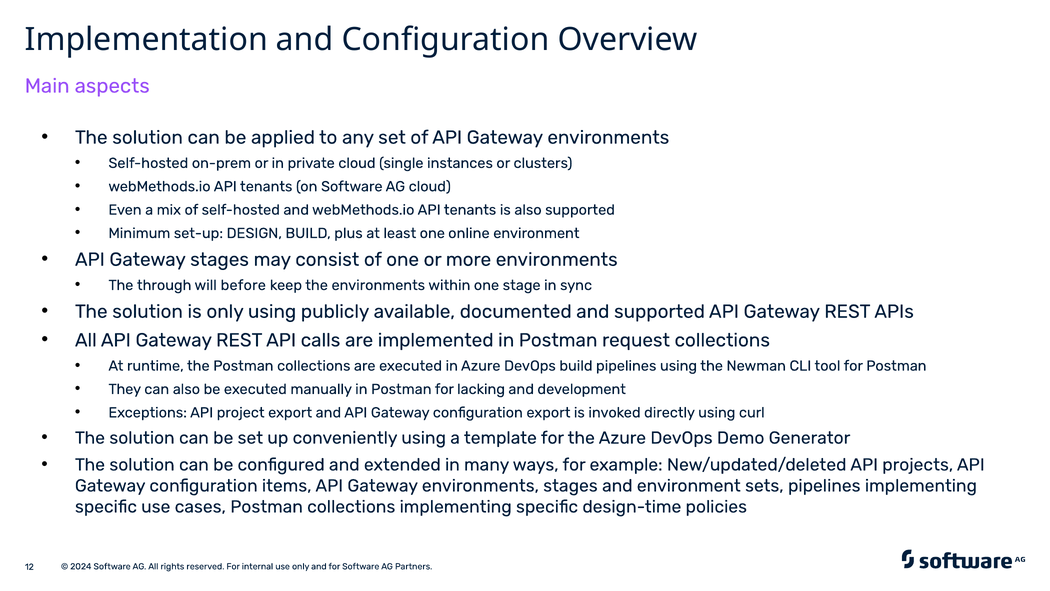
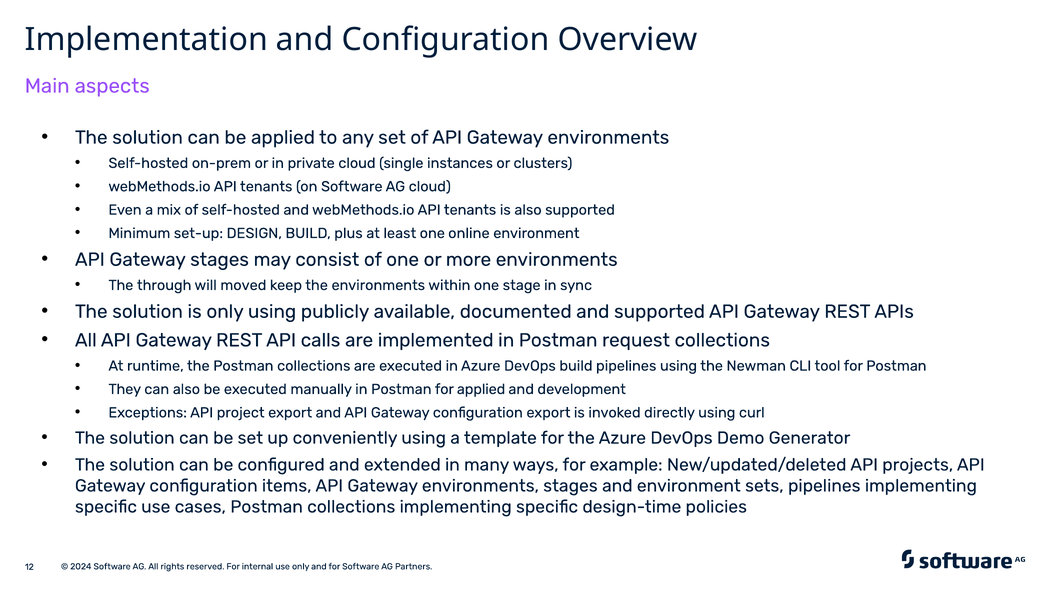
before: before -> moved (243, 285)
for lacking: lacking -> applied (481, 389)
